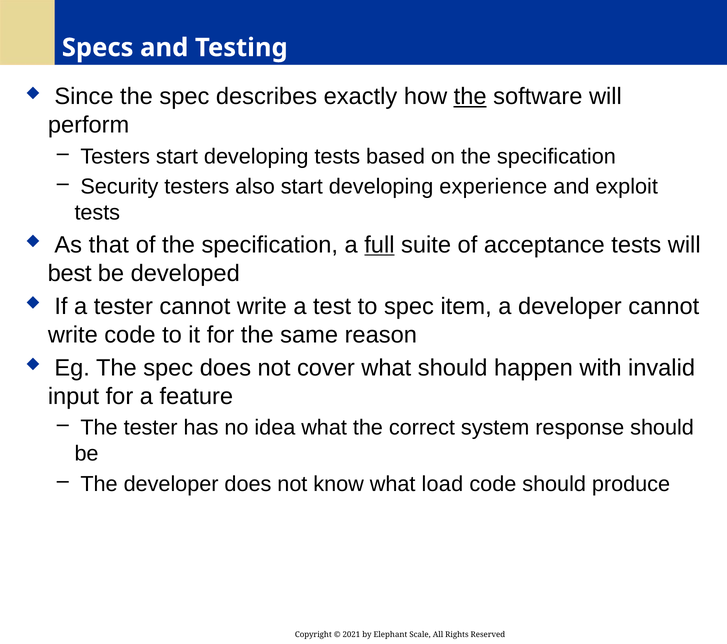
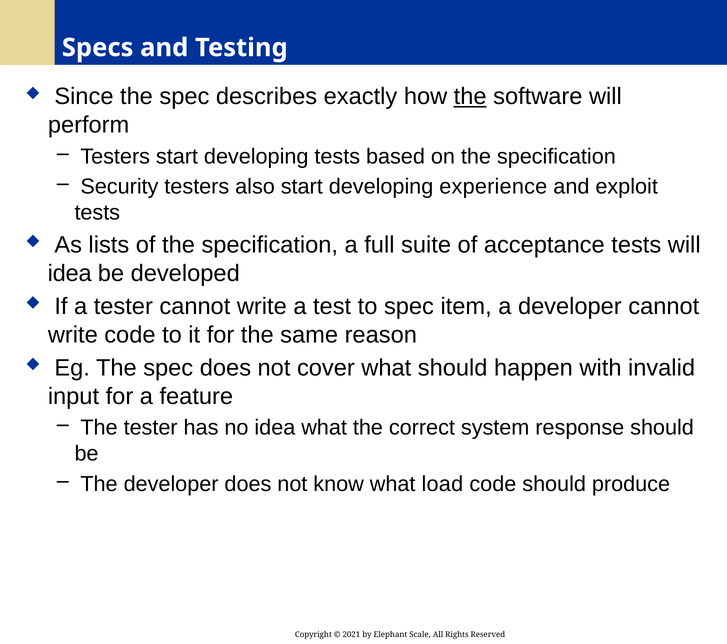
that: that -> lists (109, 245)
full underline: present -> none (379, 245)
best: best -> idea (70, 273)
